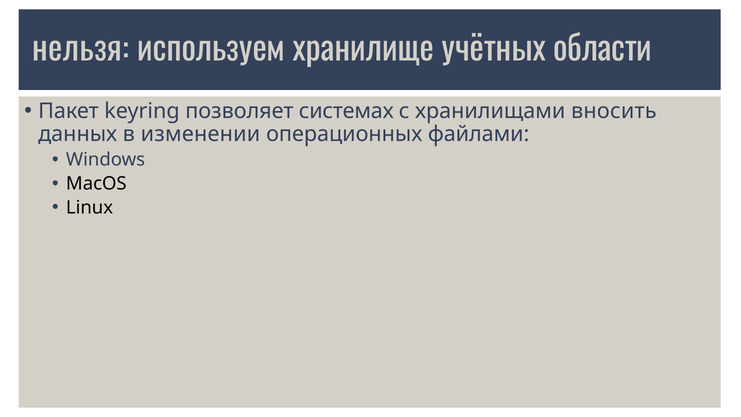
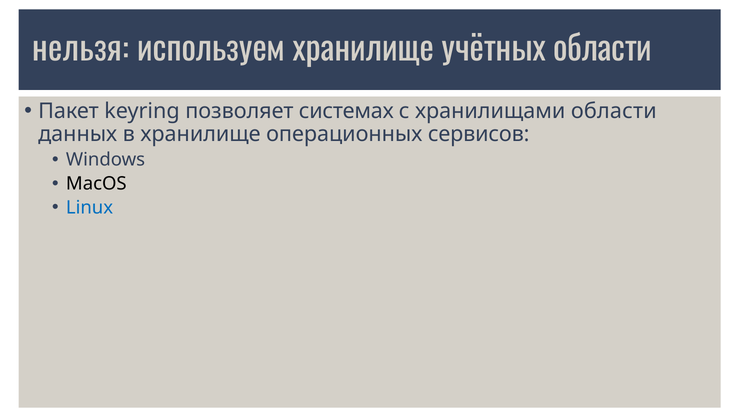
хранилищами вносить: вносить -> области (614, 111)
в изменении: изменении -> хранилище (201, 134)
файлами: файлами -> сервисов (479, 134)
Linux colour: black -> blue (90, 207)
